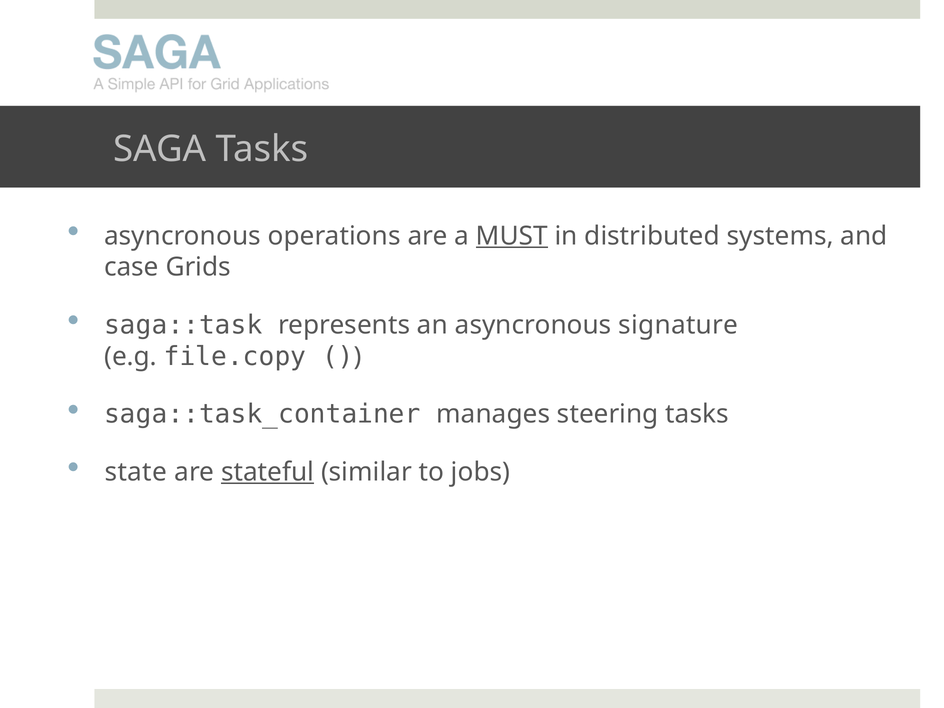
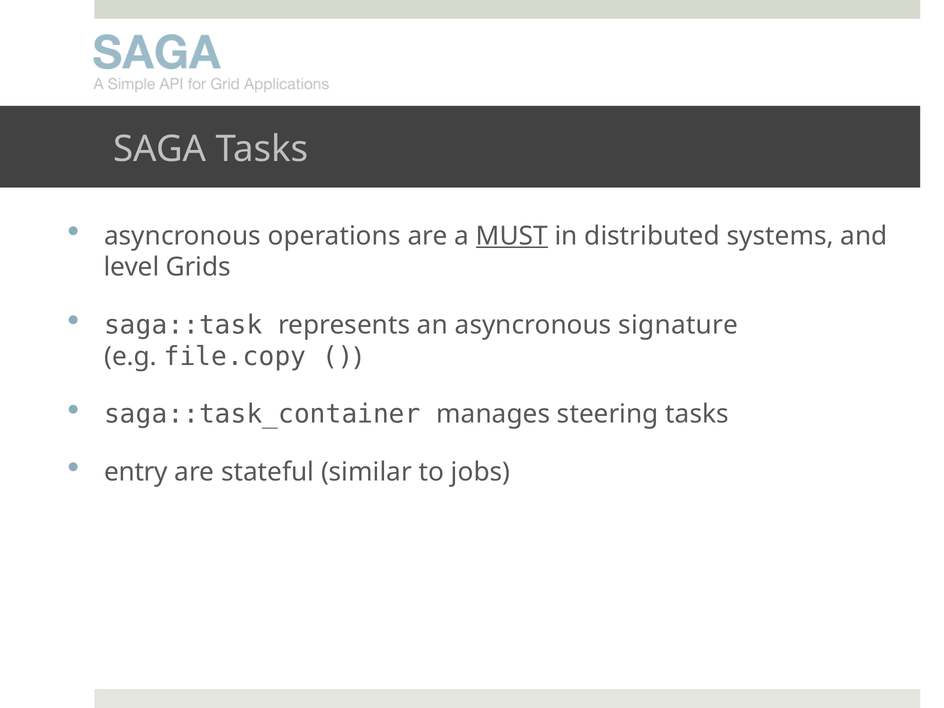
case: case -> level (132, 267)
state: state -> entry (136, 472)
stateful underline: present -> none (268, 472)
